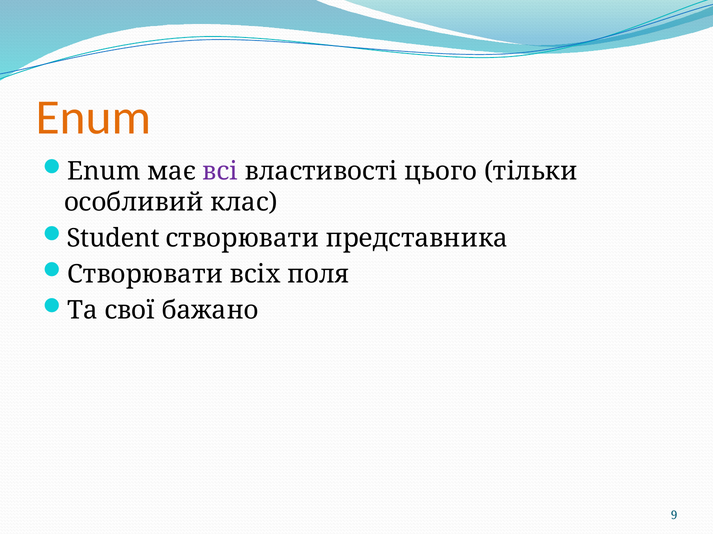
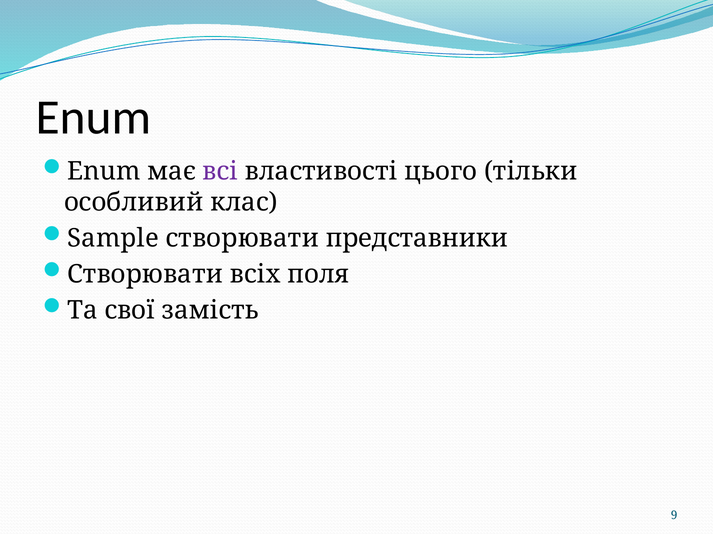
Enum colour: orange -> black (93, 118)
Student: Student -> Sample (113, 239)
представника: представника -> представники (417, 239)
бажано: бажано -> замість (210, 311)
